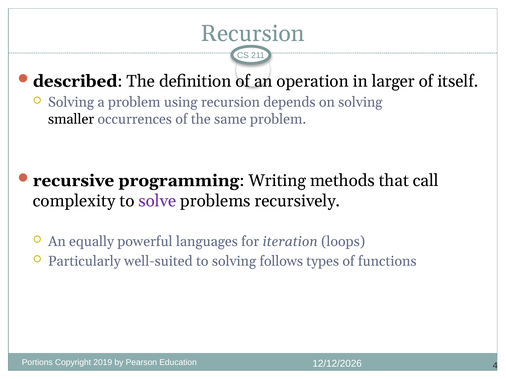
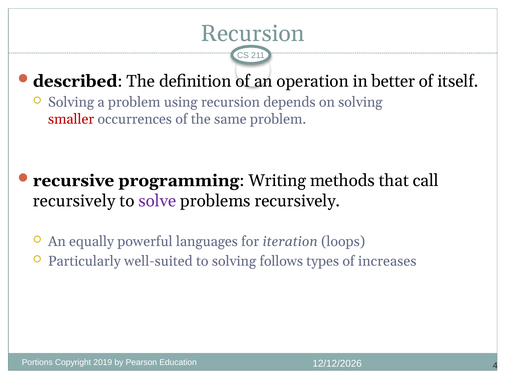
larger: larger -> better (393, 81)
smaller colour: black -> red (71, 119)
complexity: complexity -> recursively (74, 201)
functions: functions -> increases (387, 262)
